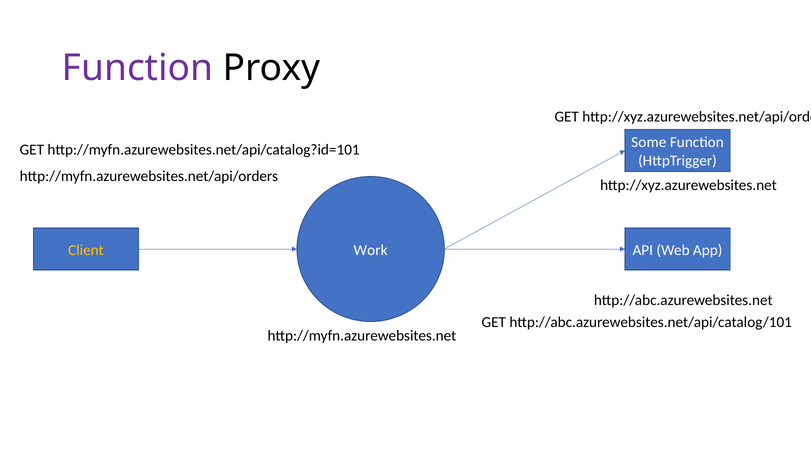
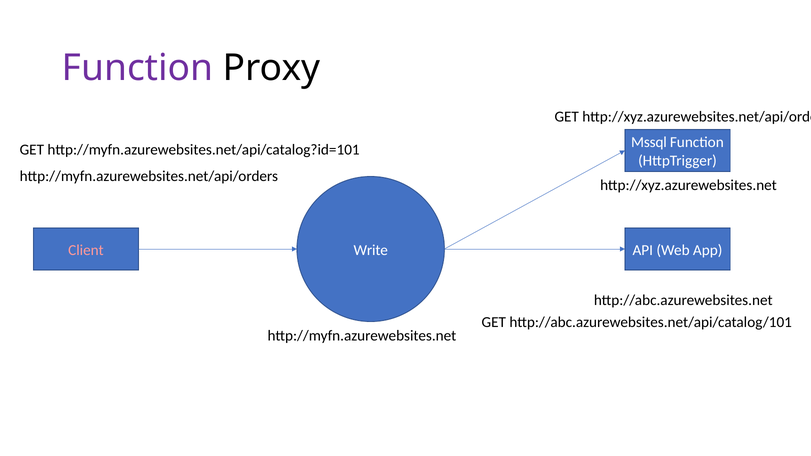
Some: Some -> Mssql (649, 142)
Client colour: yellow -> pink (86, 250)
Work: Work -> Write (371, 250)
